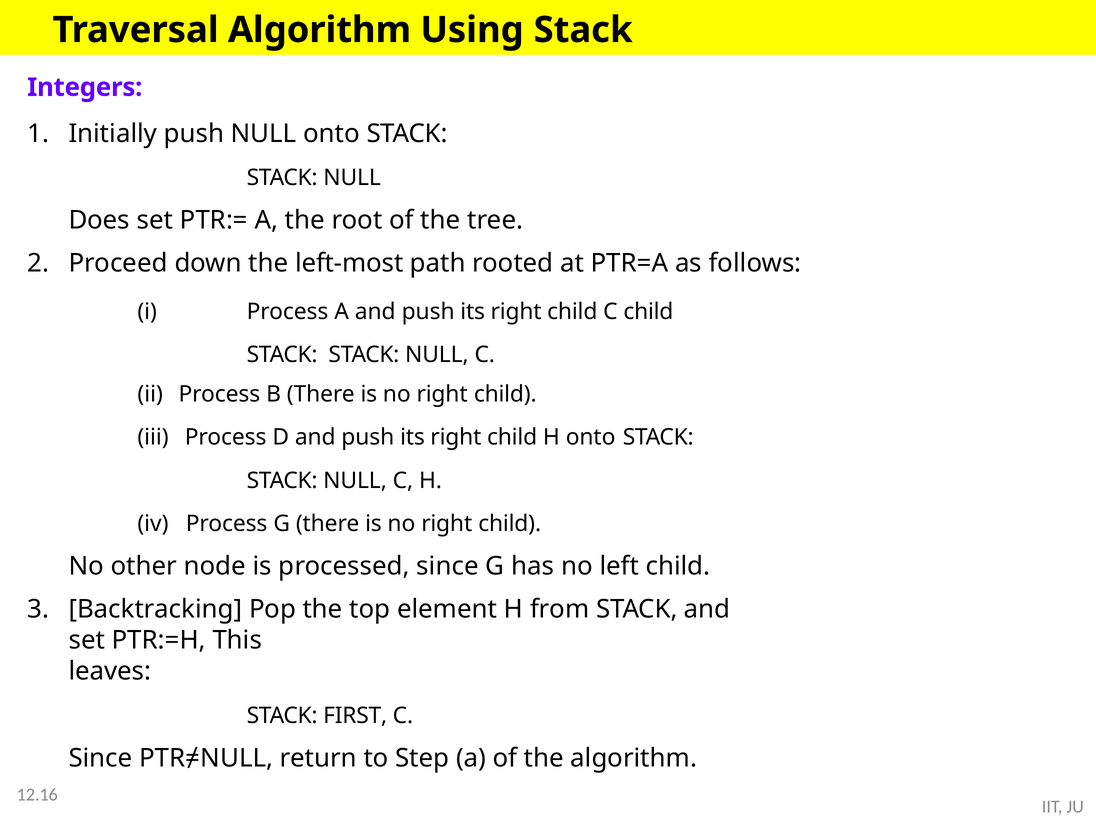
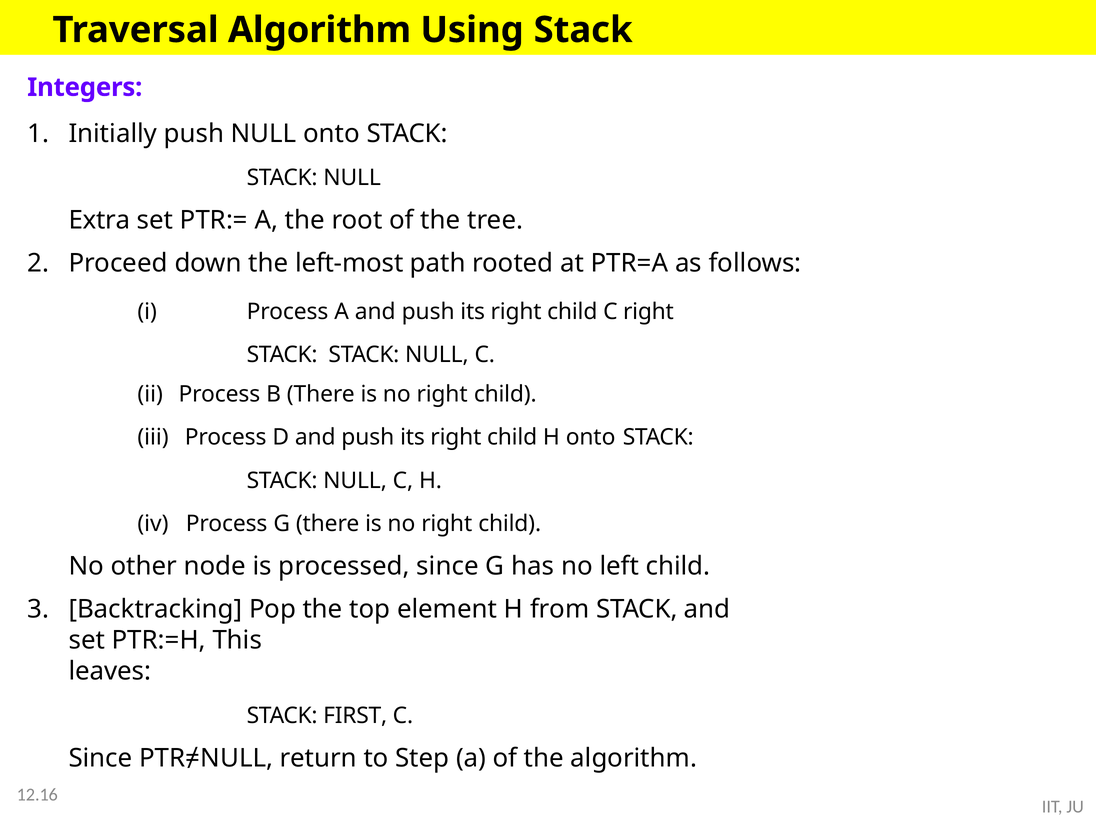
Does: Does -> Extra (99, 220)
C child: child -> right (648, 312)
